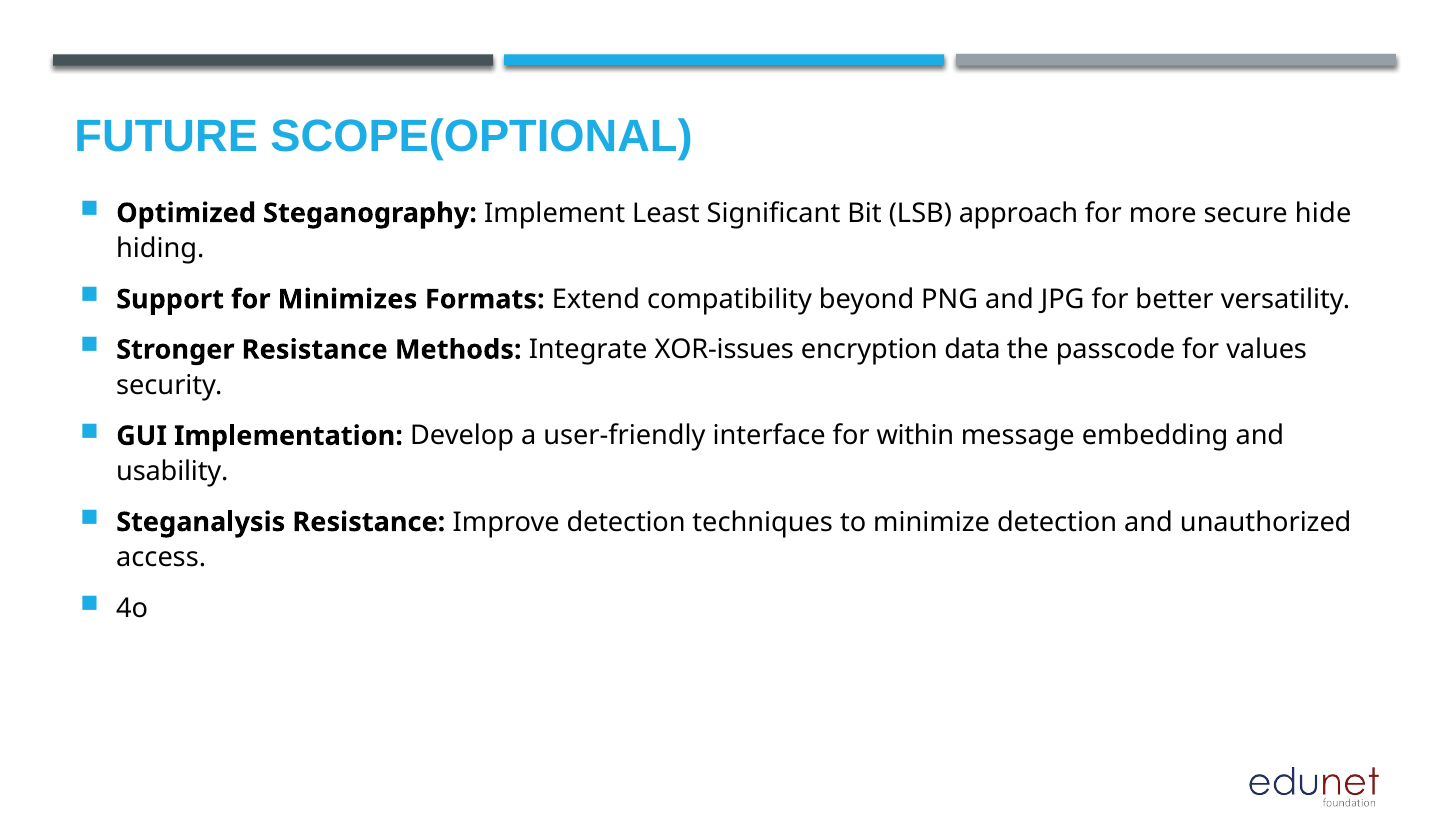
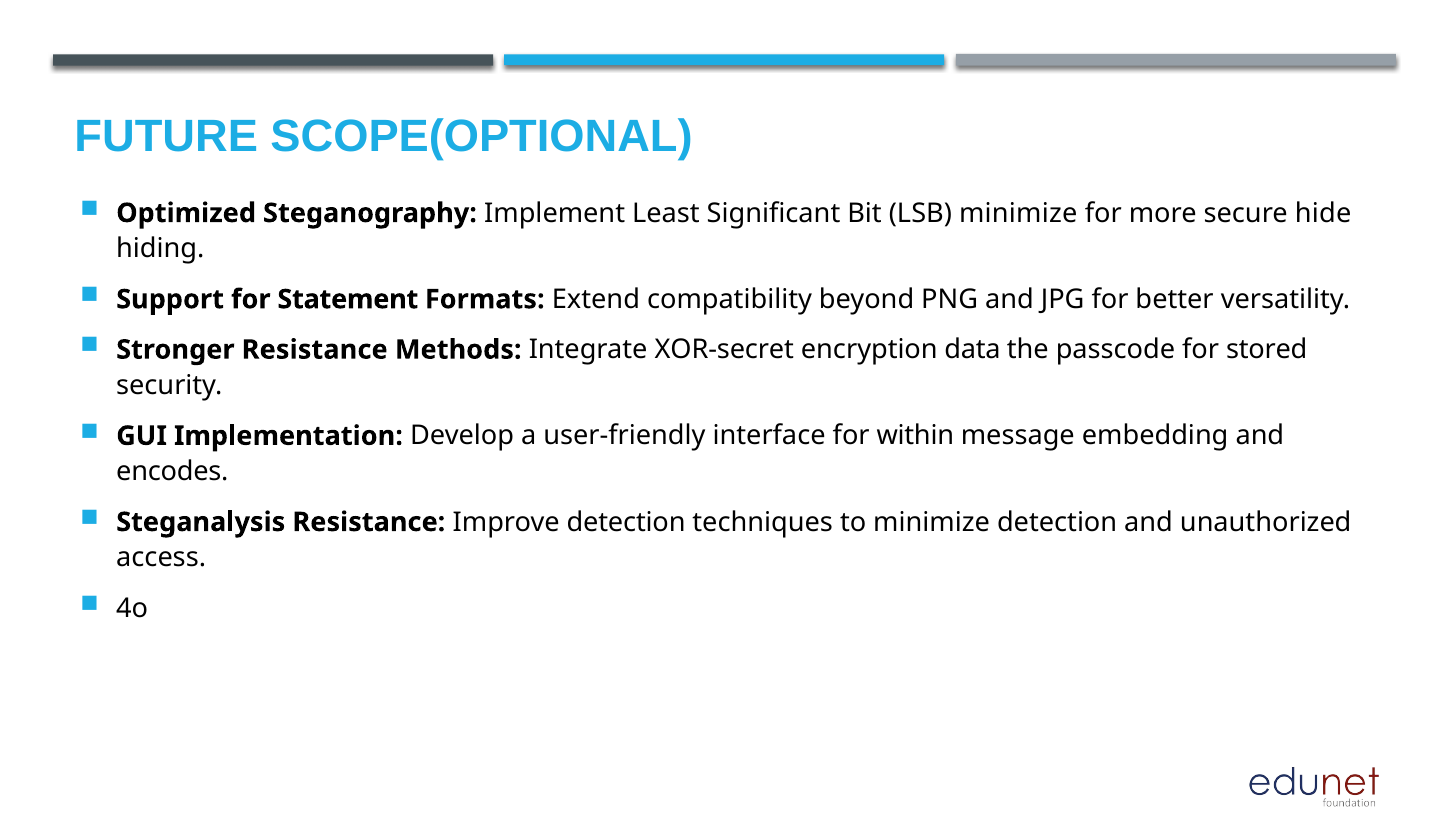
LSB approach: approach -> minimize (1018, 213)
Minimizes: Minimizes -> Statement (348, 299)
XOR-issues: XOR-issues -> XOR-secret (724, 350)
values: values -> stored (1267, 350)
usability: usability -> encodes (172, 472)
